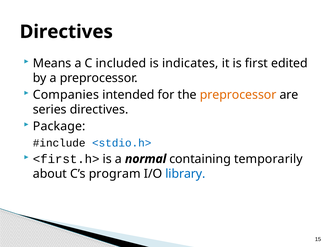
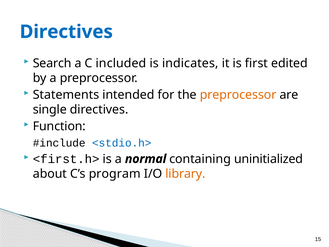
Directives colour: black -> blue (66, 32)
Means: Means -> Search (52, 63)
Companies: Companies -> Statements (66, 95)
series: series -> single (50, 109)
Package: Package -> Function (59, 126)
temporarily: temporarily -> uninitialized (269, 159)
library colour: blue -> orange (185, 174)
